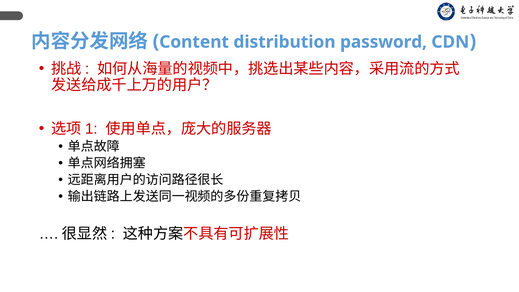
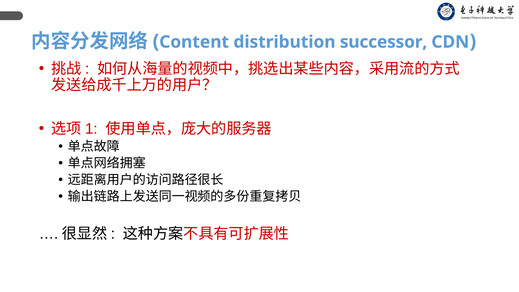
password: password -> successor (384, 42)
